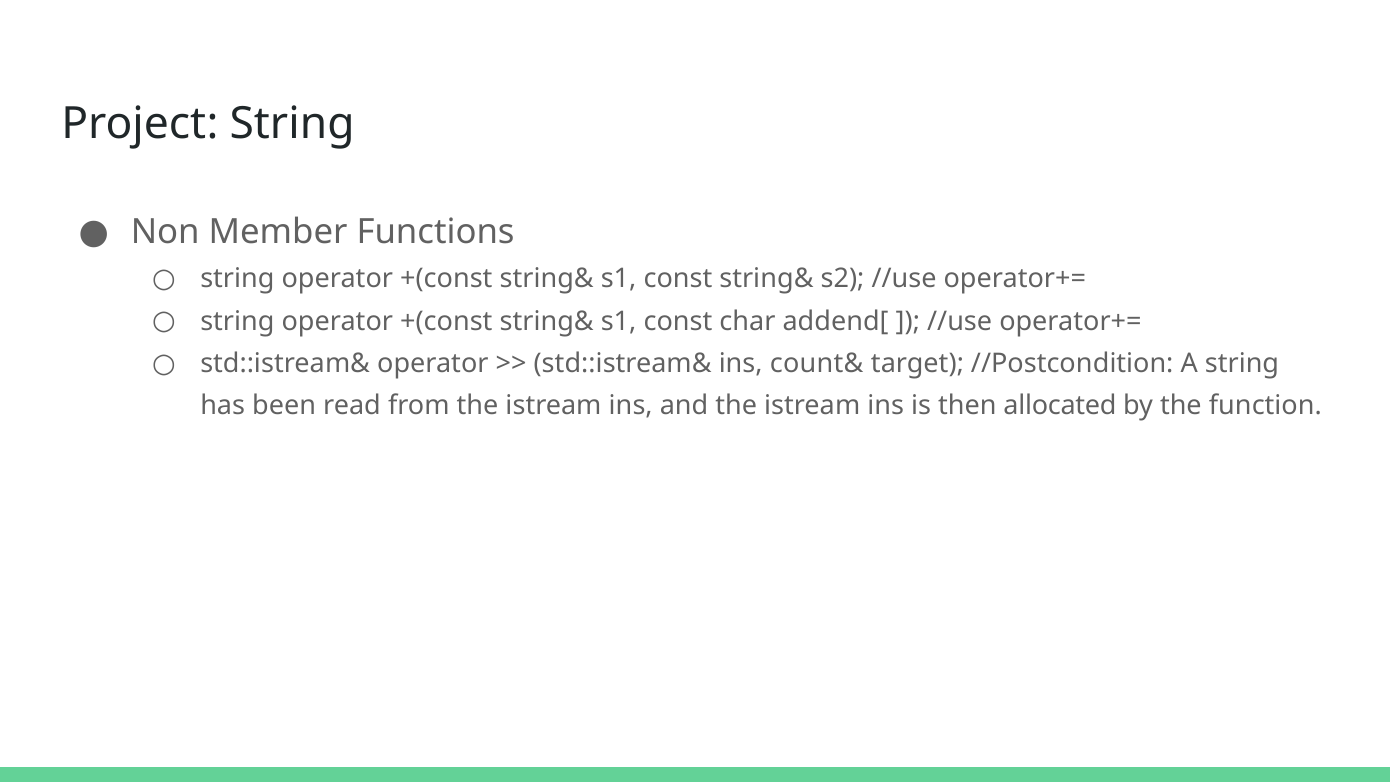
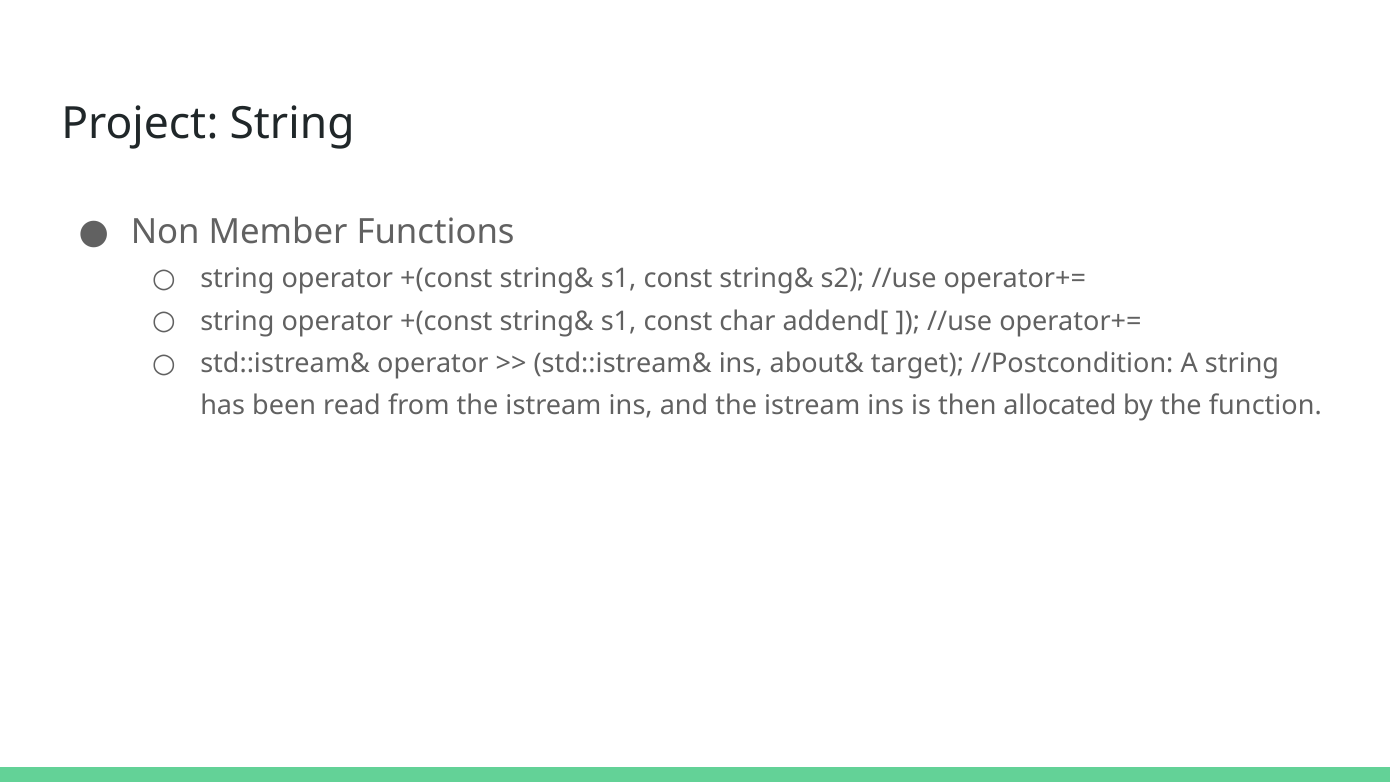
count&: count& -> about& (817, 363)
